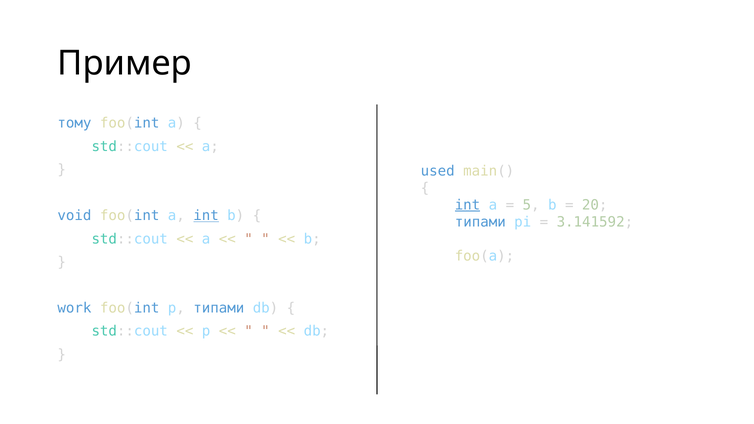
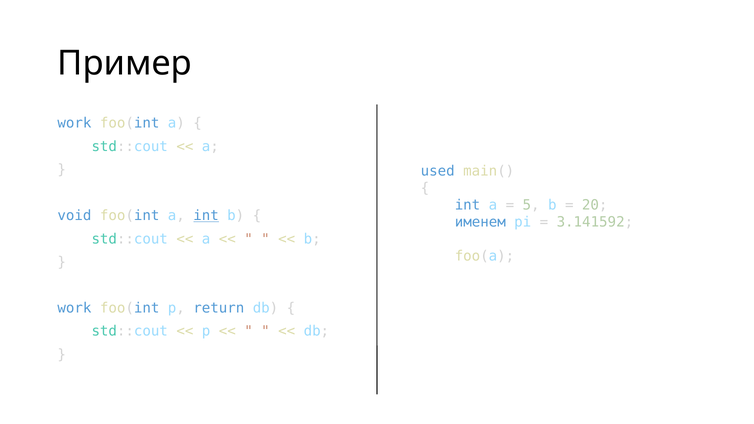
тому: тому -> work (74, 123)
int underline: present -> none (468, 205)
типами: типами -> именем (480, 222)
p типами: типами -> return (219, 308)
